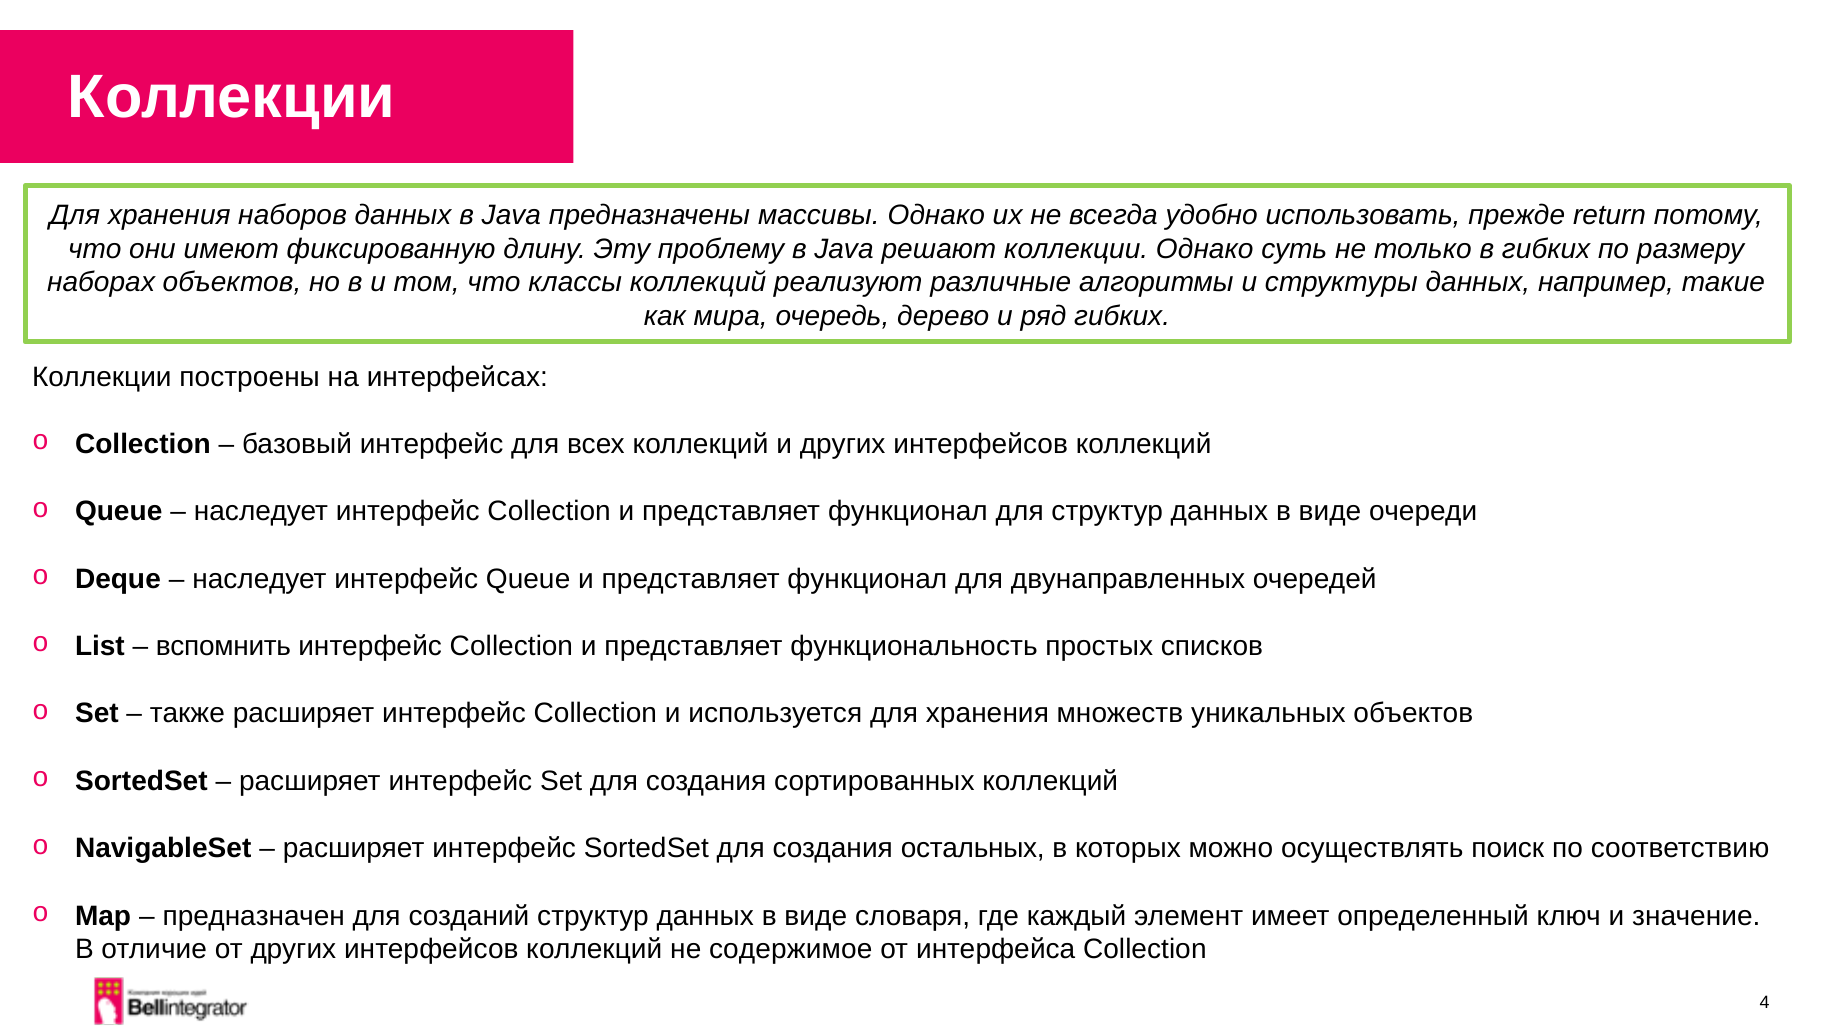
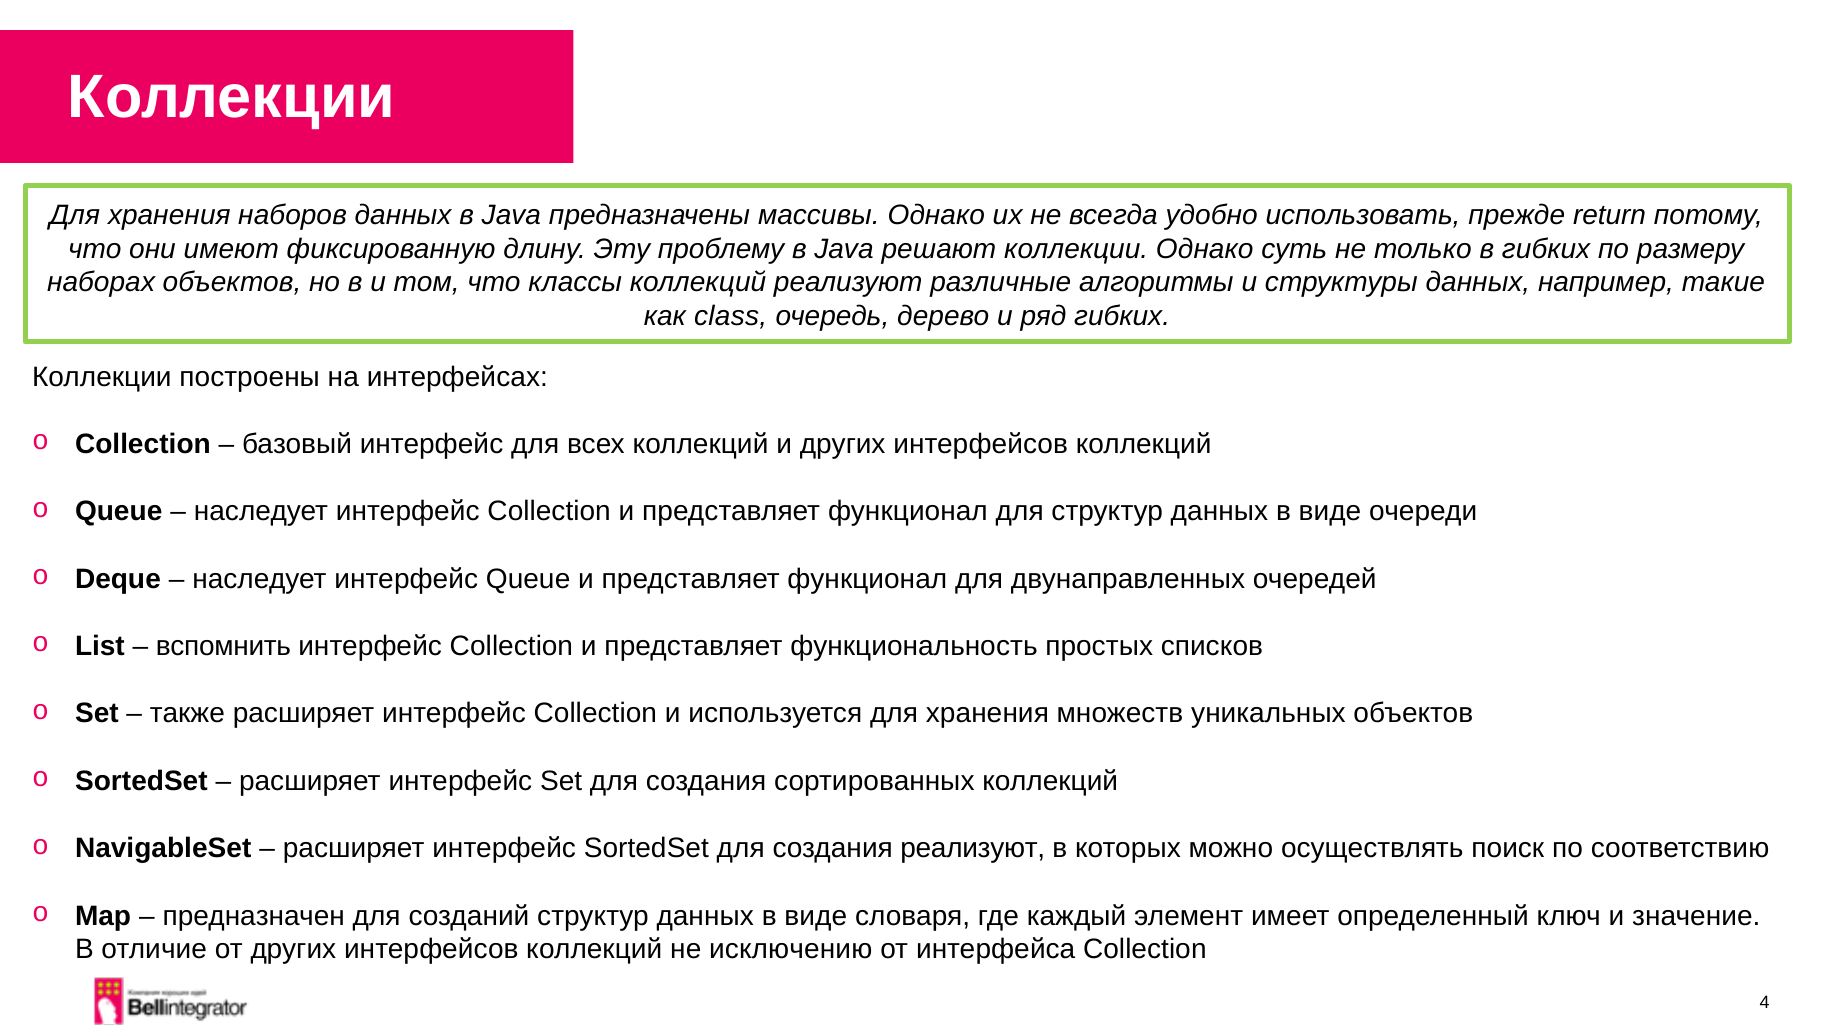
мира: мира -> class (731, 316)
создания остальных: остальных -> реализуют (973, 848)
содержимое: содержимое -> исключению (791, 949)
